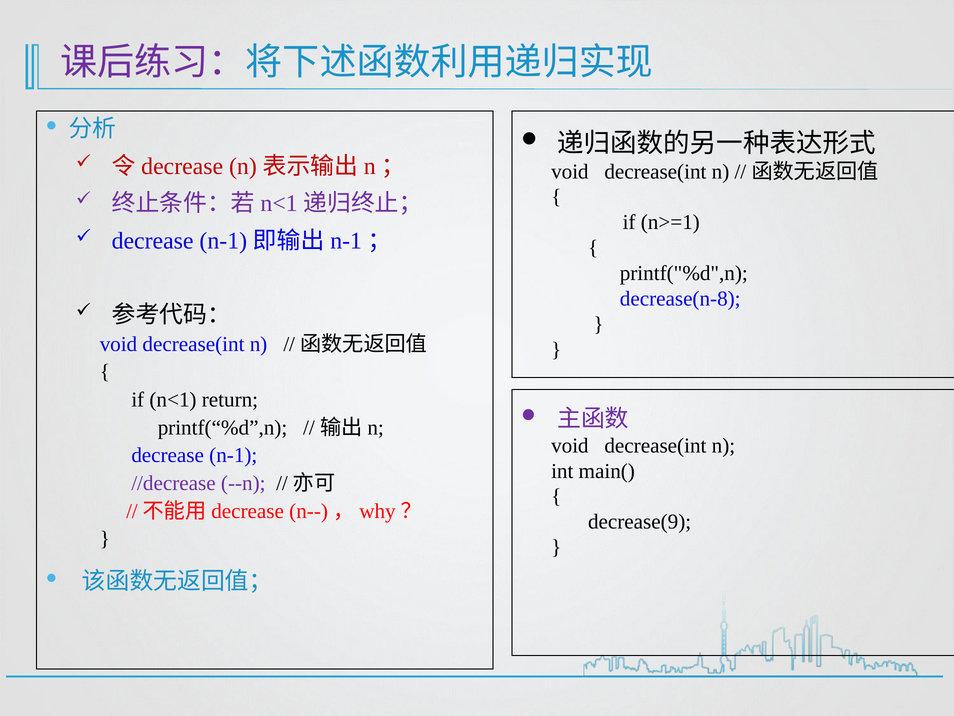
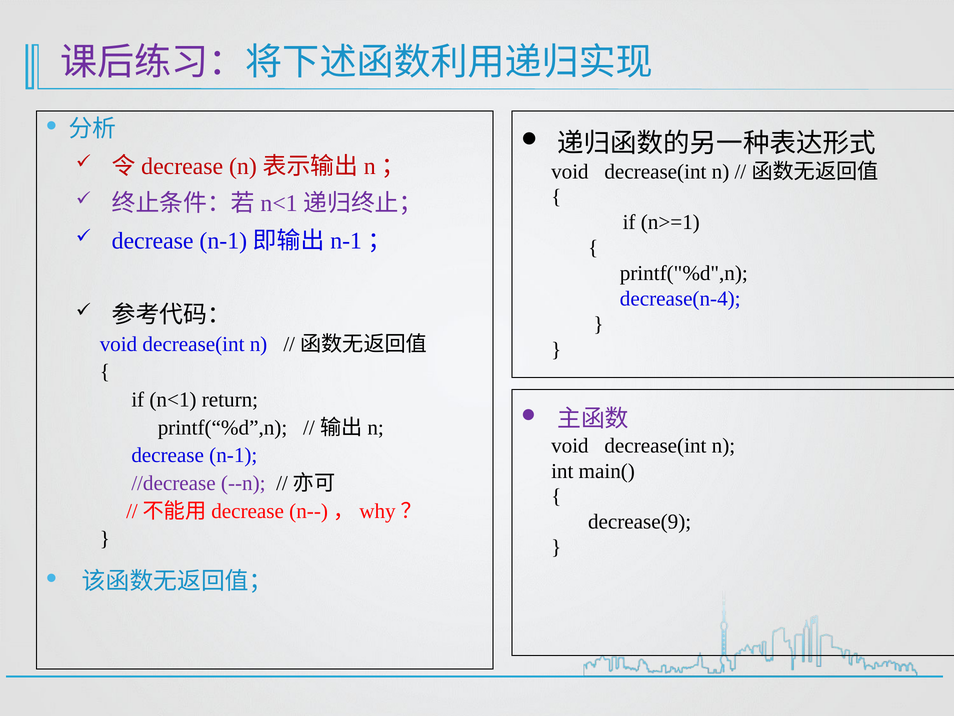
decrease(n-8: decrease(n-8 -> decrease(n-4 (680, 299)
